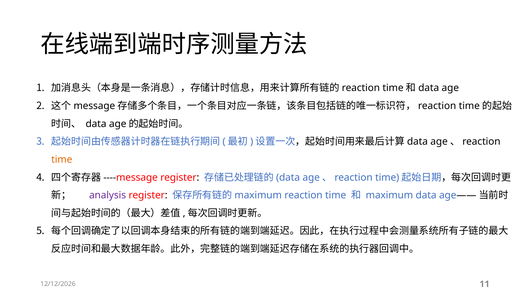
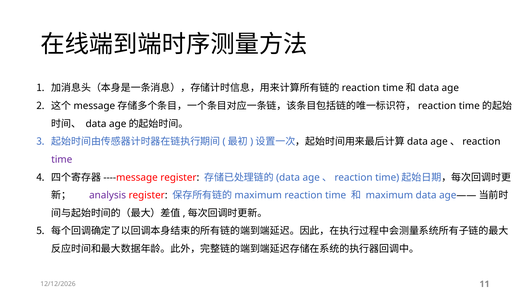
time colour: orange -> purple (62, 160)
